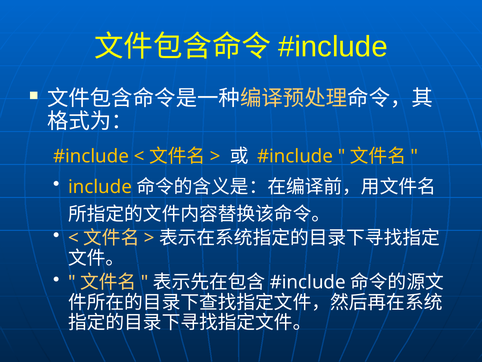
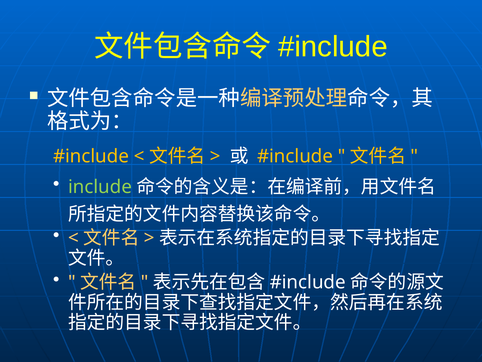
include colour: yellow -> light green (100, 187)
